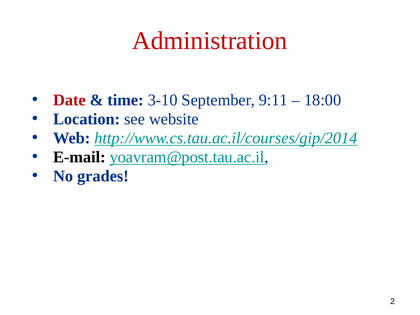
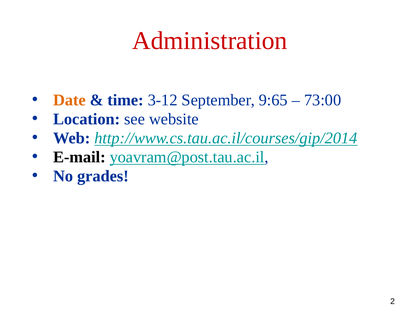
Date colour: red -> orange (69, 100)
3-10: 3-10 -> 3-12 (163, 100)
9:11: 9:11 -> 9:65 (273, 100)
18:00: 18:00 -> 73:00 (323, 100)
